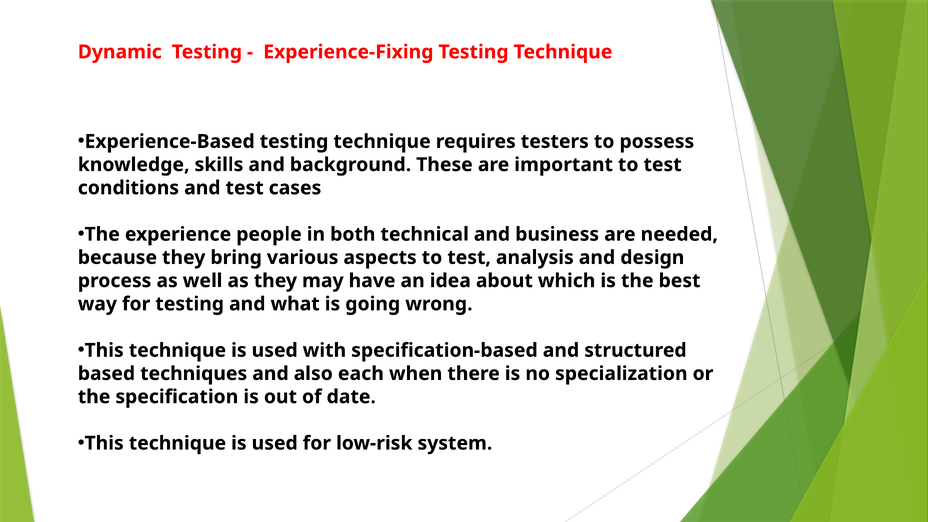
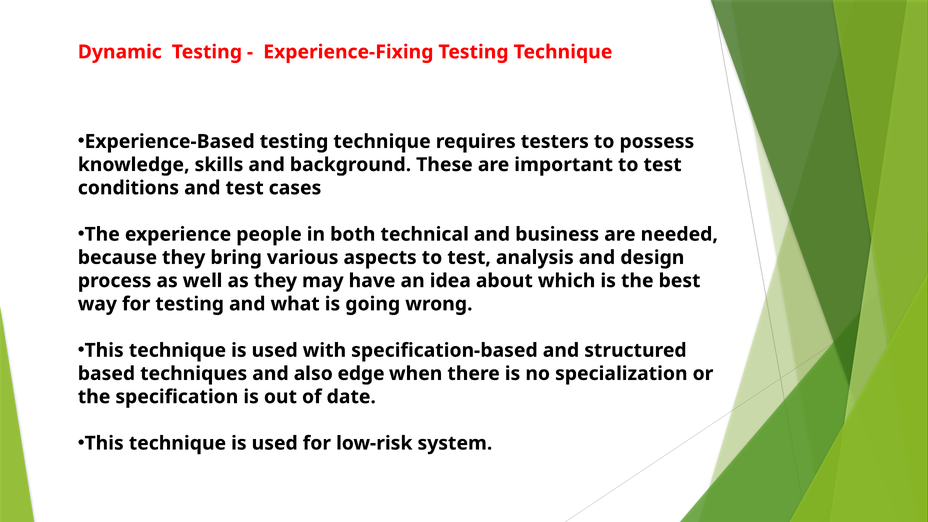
each: each -> edge (361, 374)
